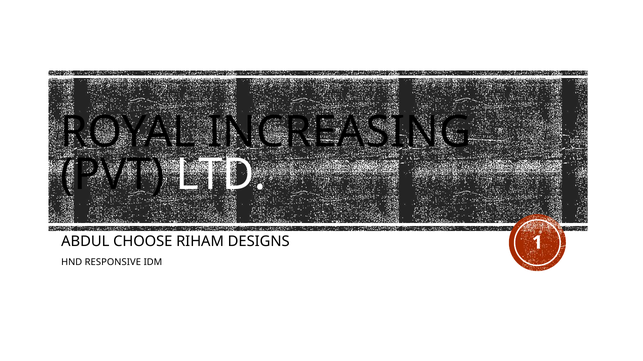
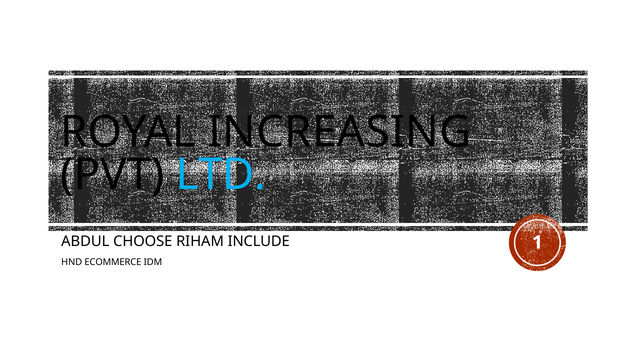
LTD colour: white -> light blue (221, 175)
DESIGNS: DESIGNS -> INCLUDE (259, 242)
RESPONSIVE: RESPONSIVE -> ECOMMERCE (113, 263)
